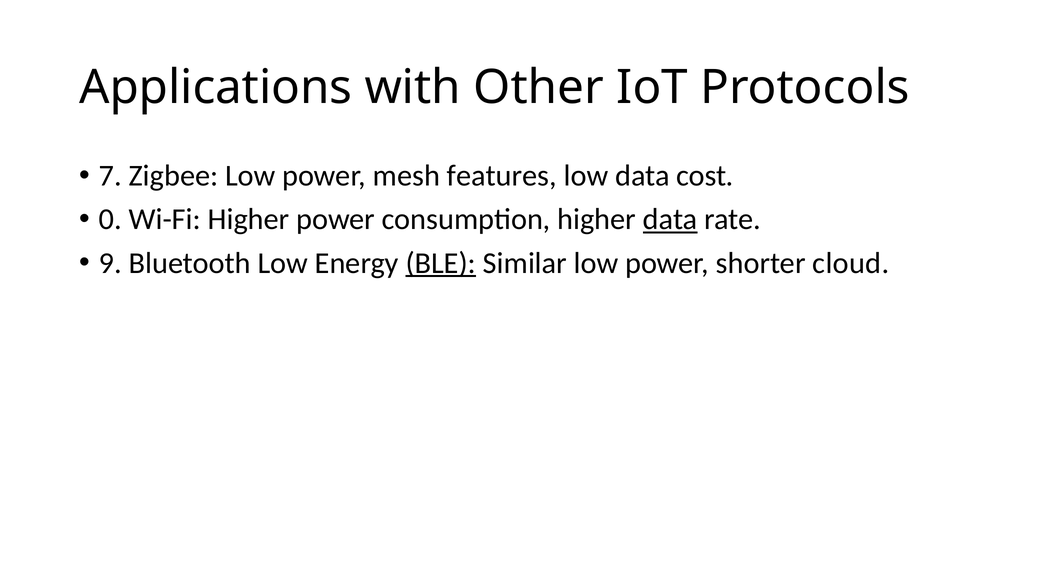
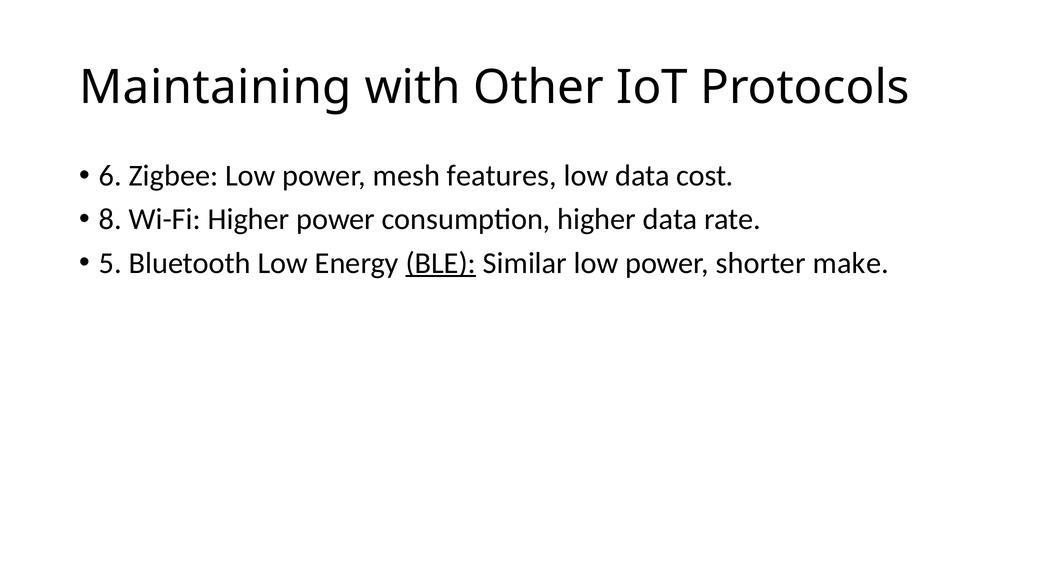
Applications: Applications -> Maintaining (216, 87)
7: 7 -> 6 (110, 176)
0: 0 -> 8 (110, 220)
data underline: present -> none (670, 220)
9: 9 -> 5 (110, 263)
cloud: cloud -> make (851, 263)
